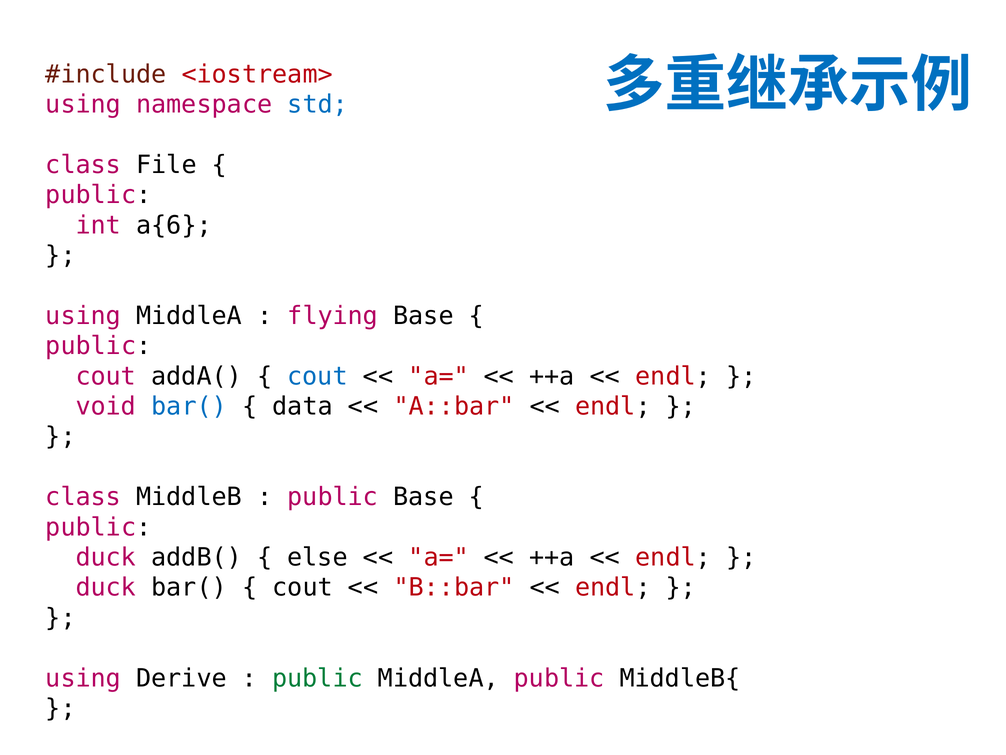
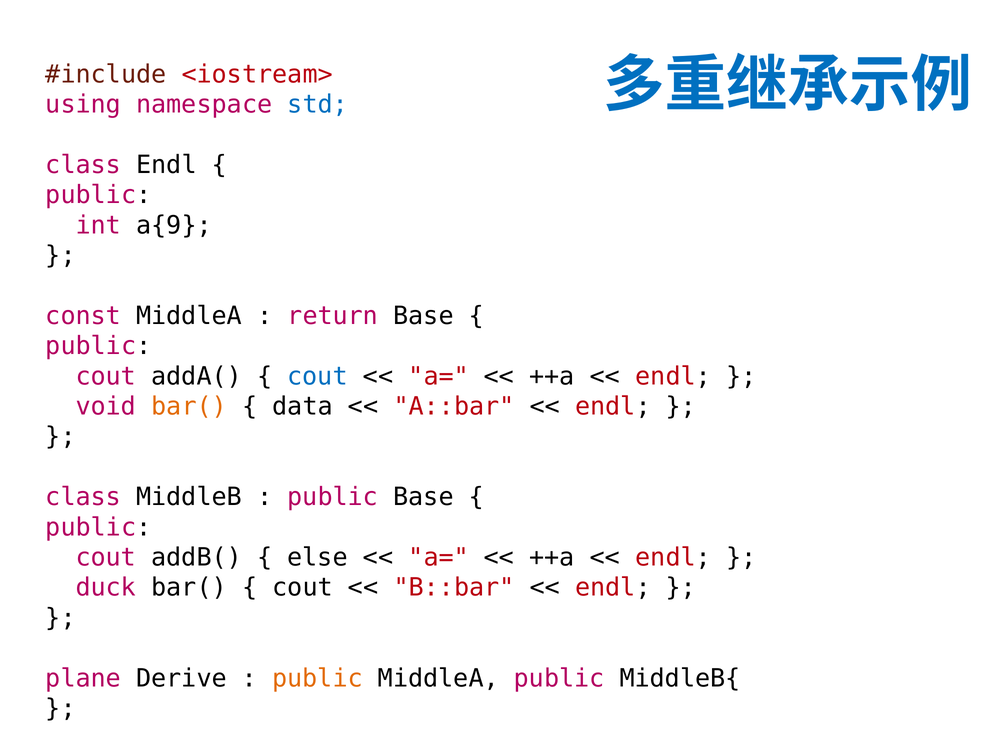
class File: File -> Endl (166, 165)
a{6: a{6 -> a{9 (174, 225)
using: using -> const (83, 316)
flying: flying -> return (333, 316)
bar( colour: blue -> orange (189, 406)
duck: duck -> cout (106, 557)
using: using -> plane (83, 678)
public colour: green -> orange (318, 678)
